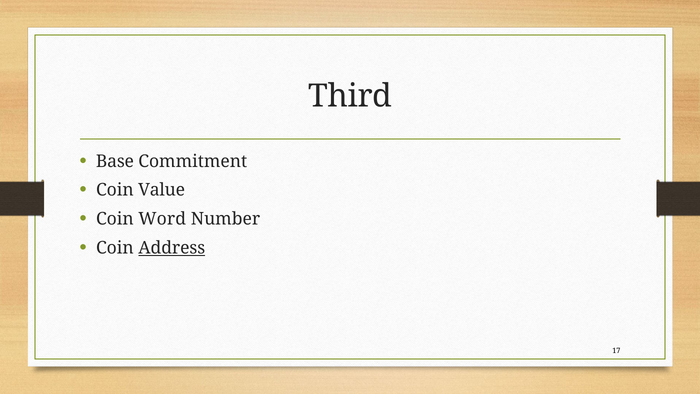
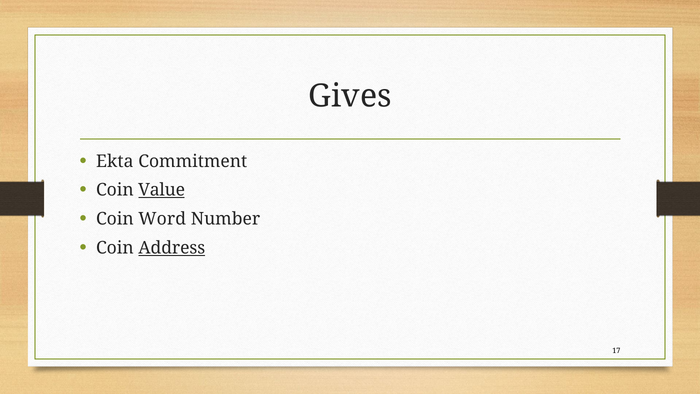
Third: Third -> Gives (350, 96)
Base: Base -> Ekta (115, 161)
Value underline: none -> present (162, 190)
